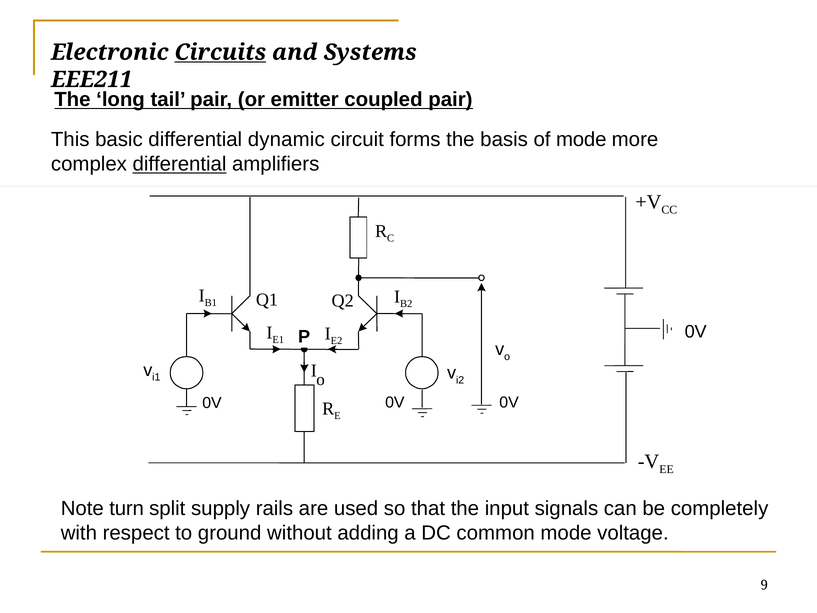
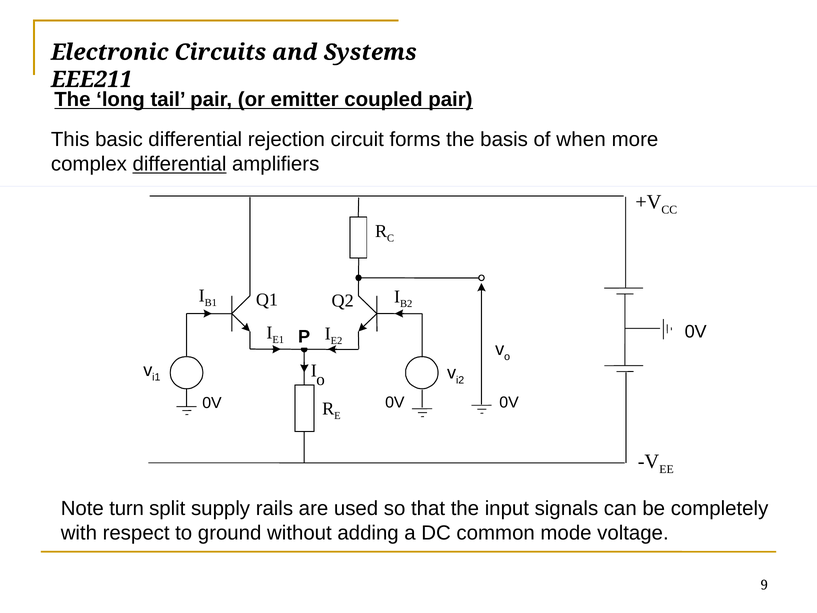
Circuits underline: present -> none (220, 52)
dynamic: dynamic -> rejection (286, 140)
of mode: mode -> when (581, 140)
